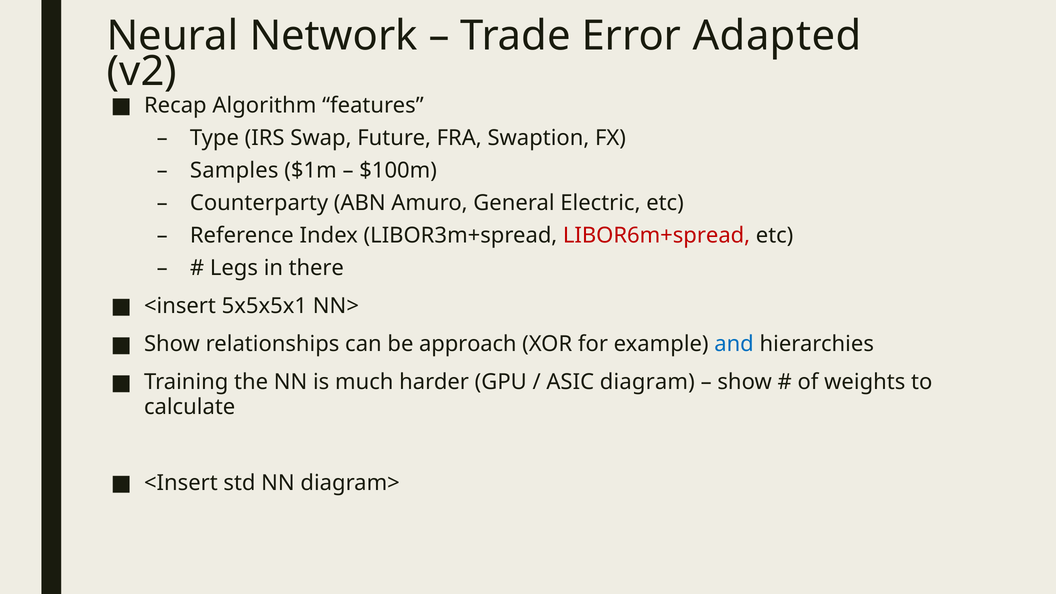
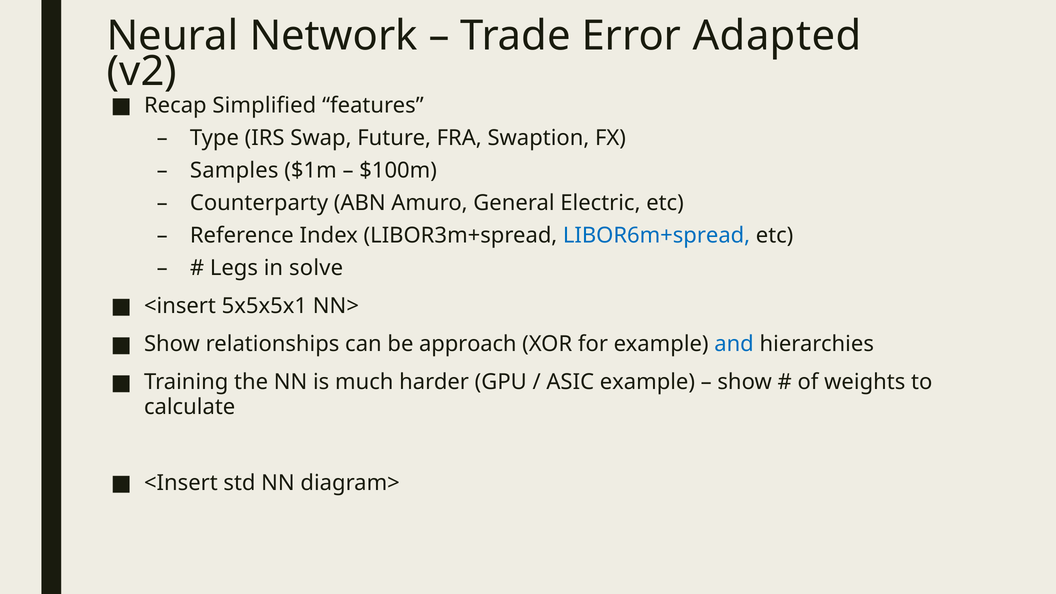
Algorithm: Algorithm -> Simplified (264, 105)
LIBOR6m+spread colour: red -> blue (657, 235)
there: there -> solve (316, 268)
ASIC diagram: diagram -> example (647, 382)
